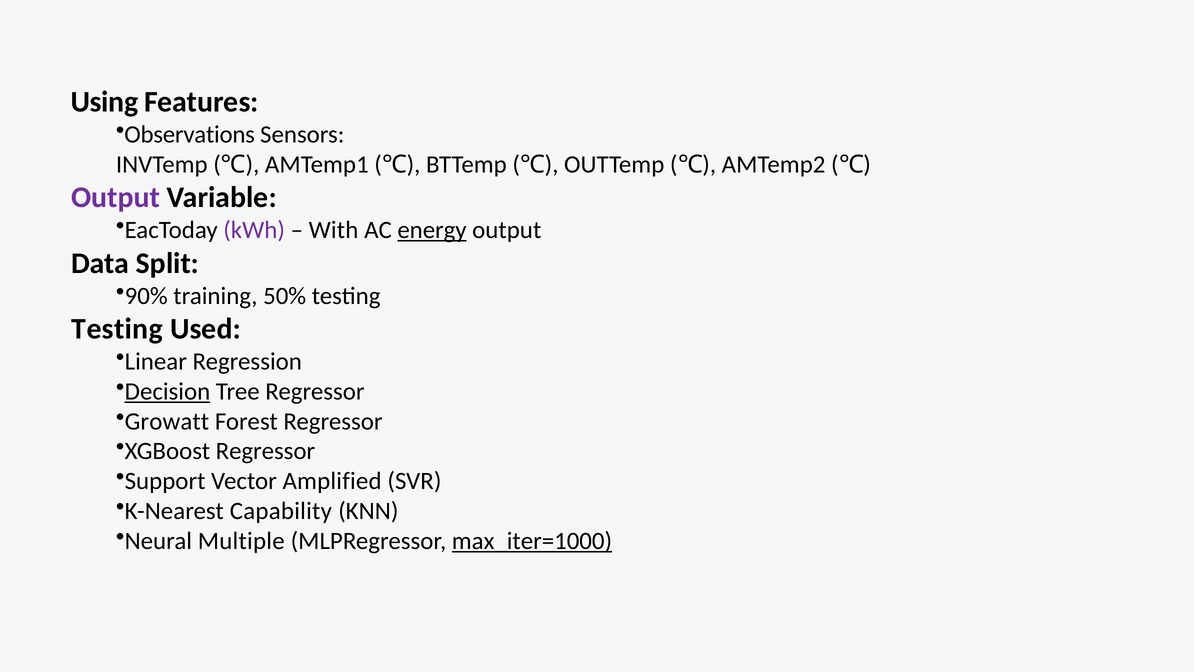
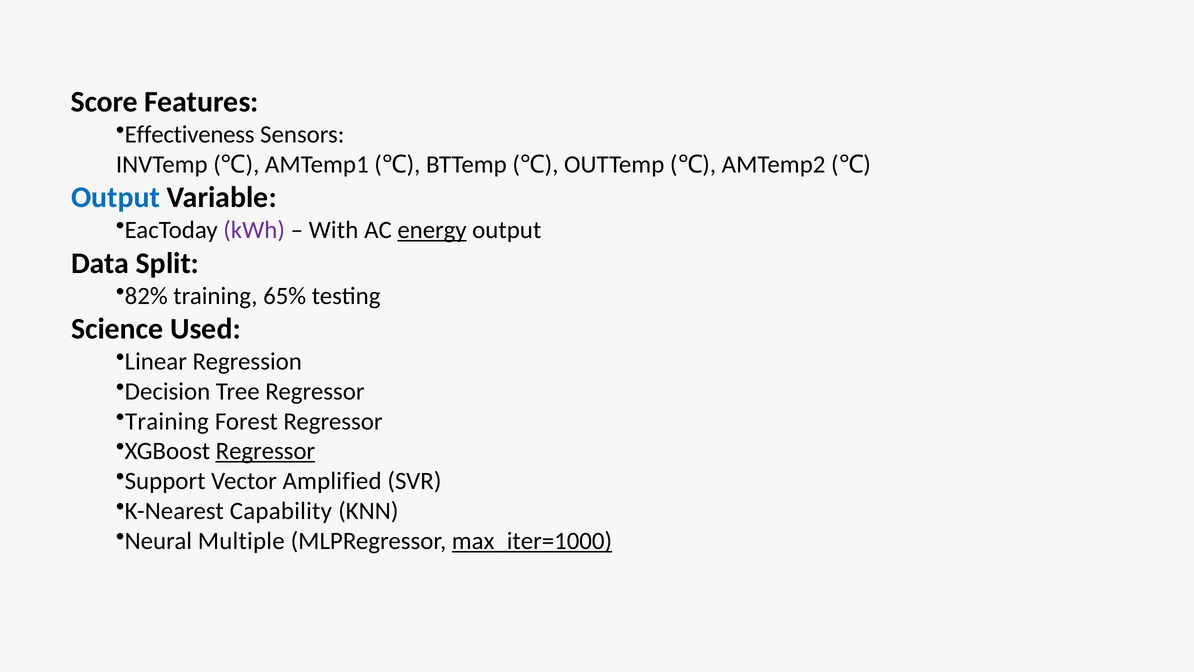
Using: Using -> Score (104, 102)
Observations: Observations -> Effectiveness (190, 134)
Output colour: purple -> blue (116, 198)
90%: 90% -> 82% (146, 296)
50%: 50% -> 65% (285, 296)
Testing: Testing -> Science (117, 329)
Decision underline: present -> none (167, 391)
Growatt: Growatt -> Training (167, 421)
Regressor underline: none -> present (265, 451)
